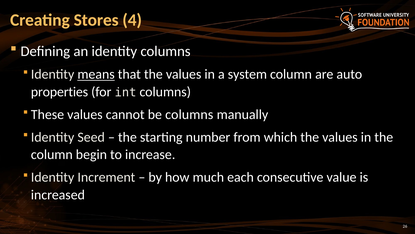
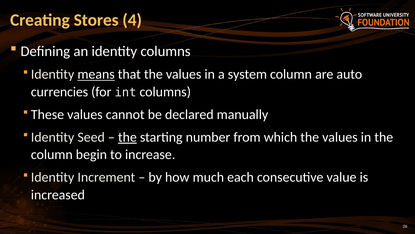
properties: properties -> currencies (60, 92)
be columns: columns -> declared (189, 114)
the underline: none -> present (127, 137)
